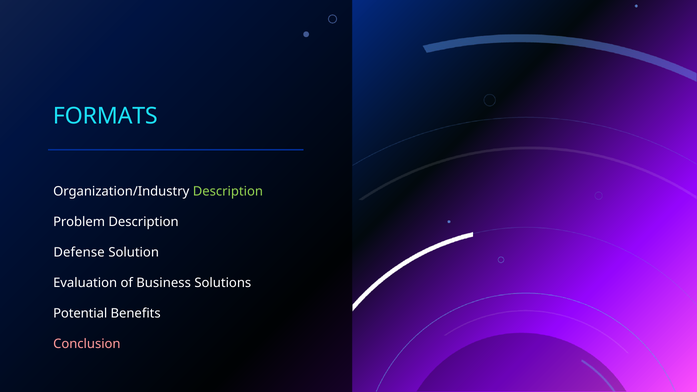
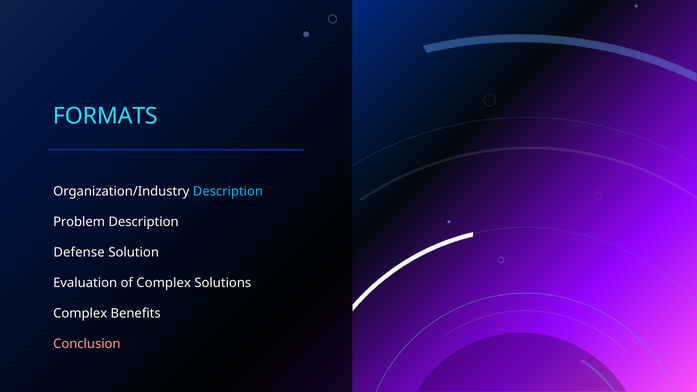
Description colour: light green -> light blue (228, 192)
of Business: Business -> Complex (164, 283)
Potential: Potential -> Complex (80, 313)
